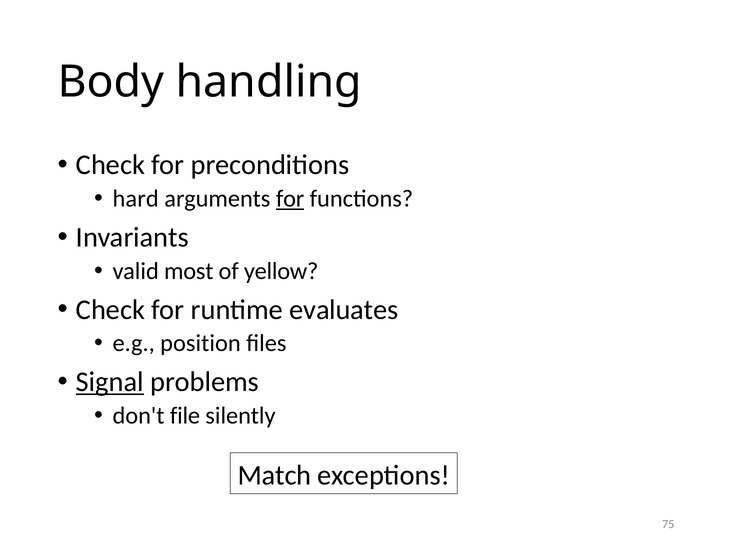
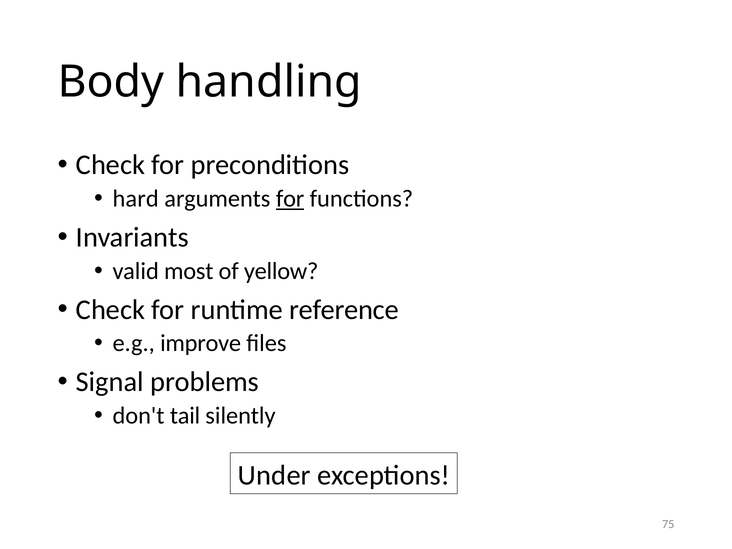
evaluates: evaluates -> reference (344, 310)
position: position -> improve (201, 343)
Signal underline: present -> none (110, 382)
file: file -> tail (185, 416)
Match: Match -> Under (274, 475)
